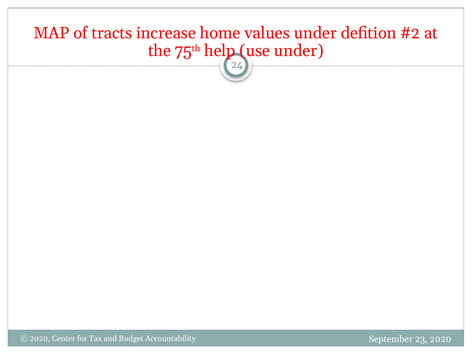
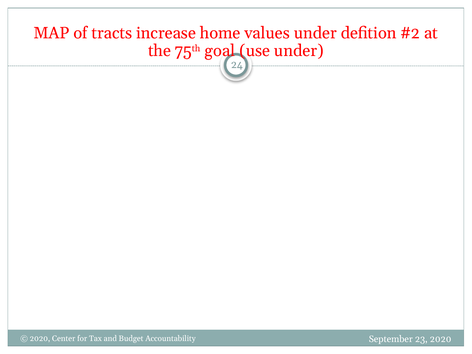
help: help -> goal (220, 51)
